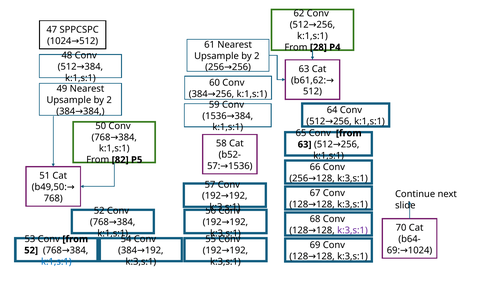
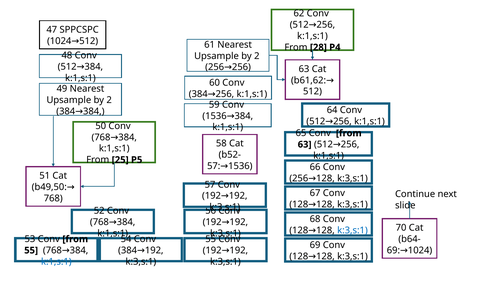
82: 82 -> 25 (120, 160)
k:3,s:1 colour: purple -> blue (352, 230)
52: 52 -> 55 (31, 250)
